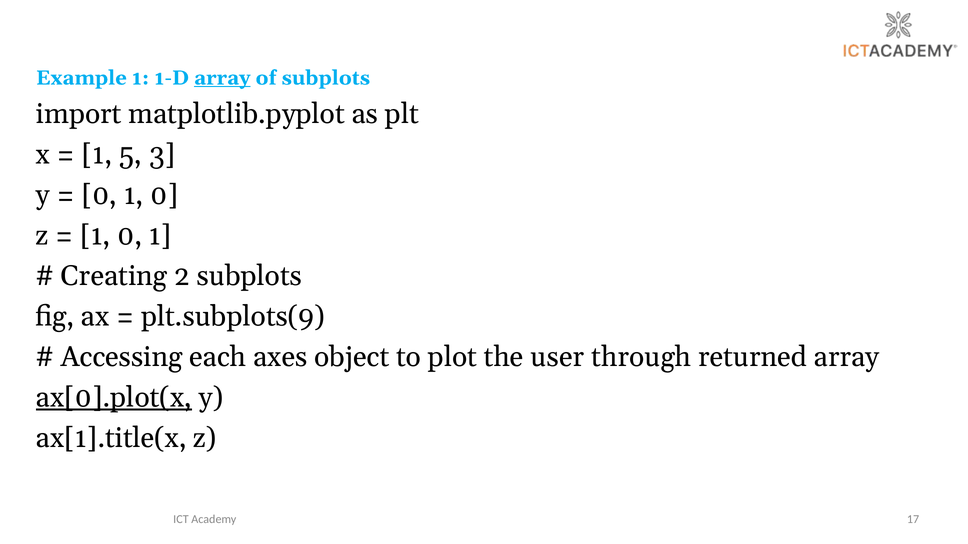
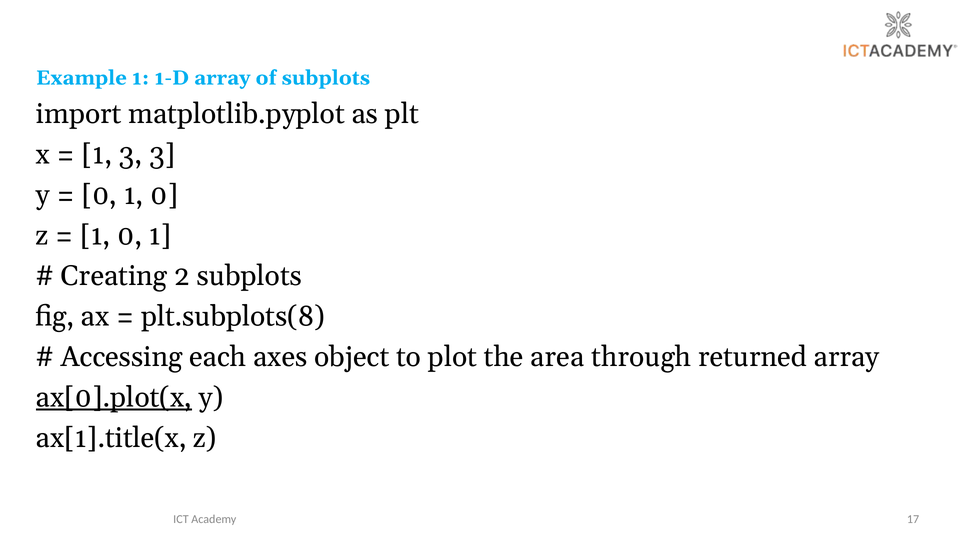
array underline: present -> none (222, 78)
1 5: 5 -> 3 (131, 155)
plt.subplots(9: plt.subplots(9 -> plt.subplots(8 (233, 317)
user: user -> area (557, 357)
